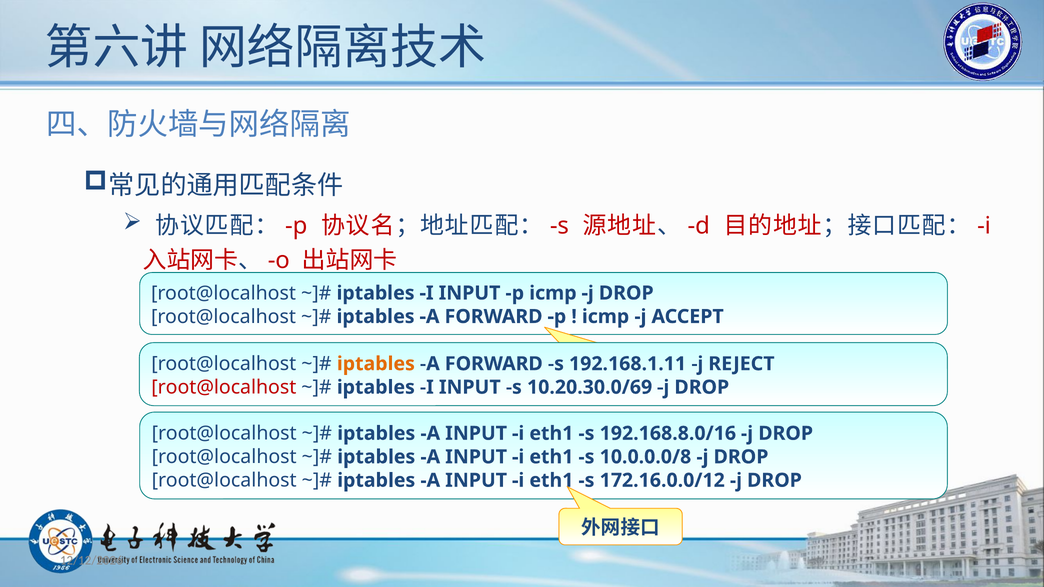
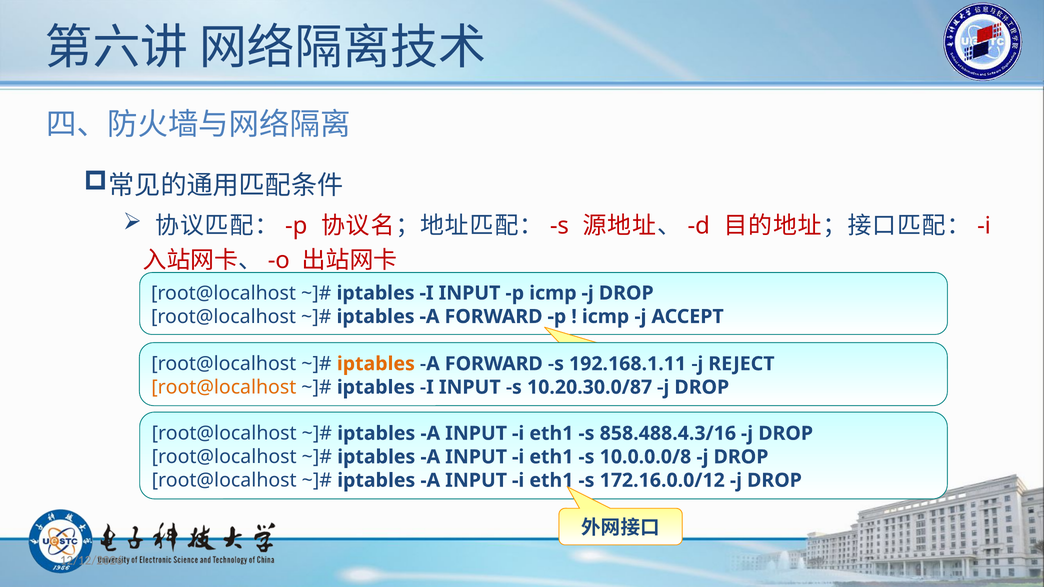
root@localhost colour: red -> orange (224, 387)
10.20.30.0/69: 10.20.30.0/69 -> 10.20.30.0/87 (590, 387)
192.168.8.0/16: 192.168.8.0/16 -> 858.488.4.3/16 (668, 434)
